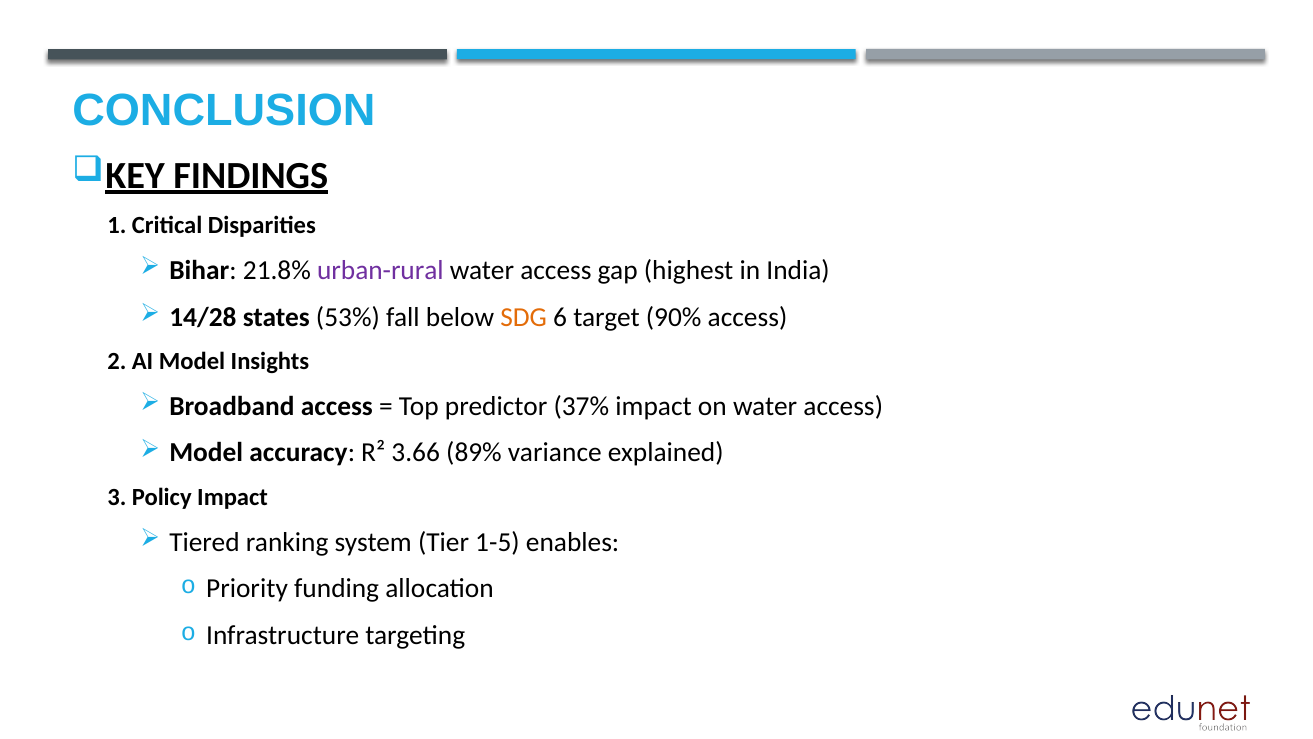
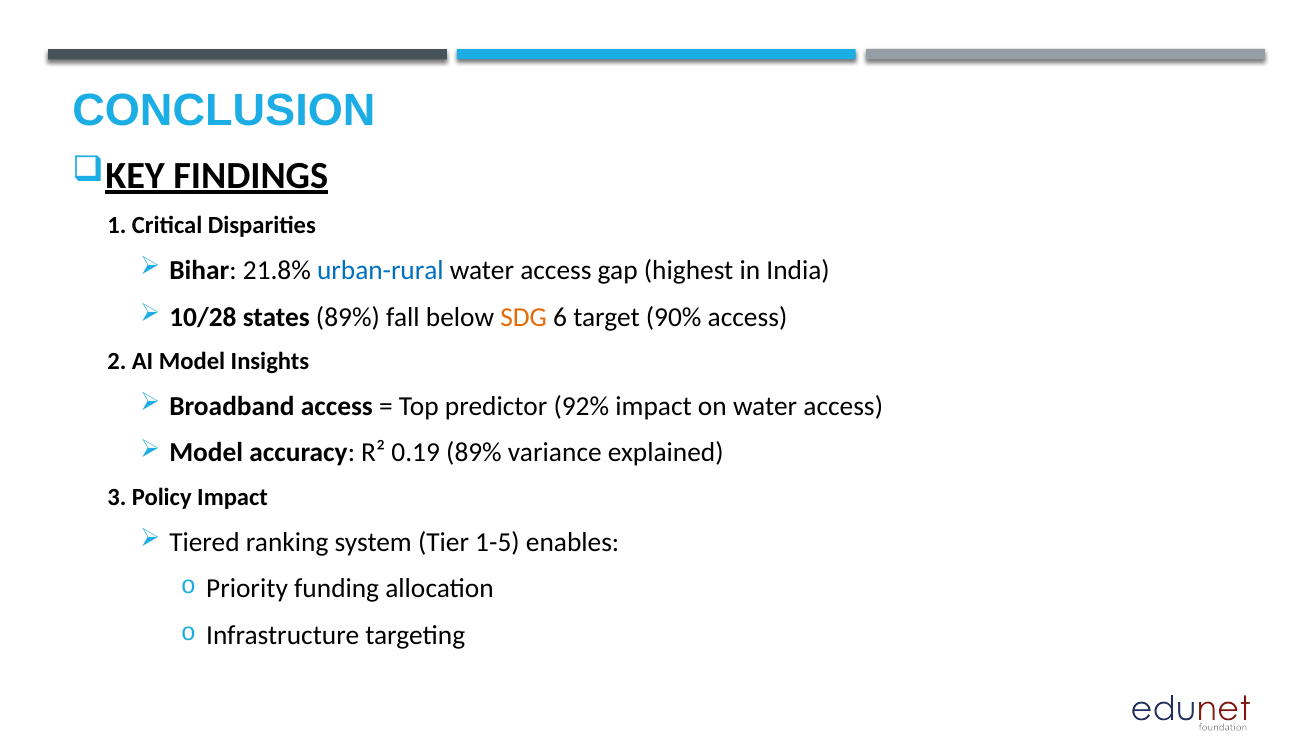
urban-rural colour: purple -> blue (380, 270)
14/28: 14/28 -> 10/28 (203, 317)
states 53%: 53% -> 89% (348, 317)
37%: 37% -> 92% (581, 406)
3.66: 3.66 -> 0.19 (416, 453)
